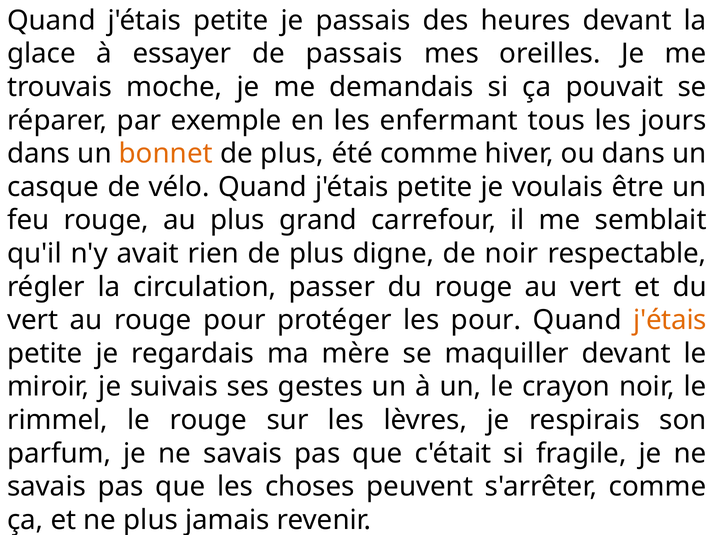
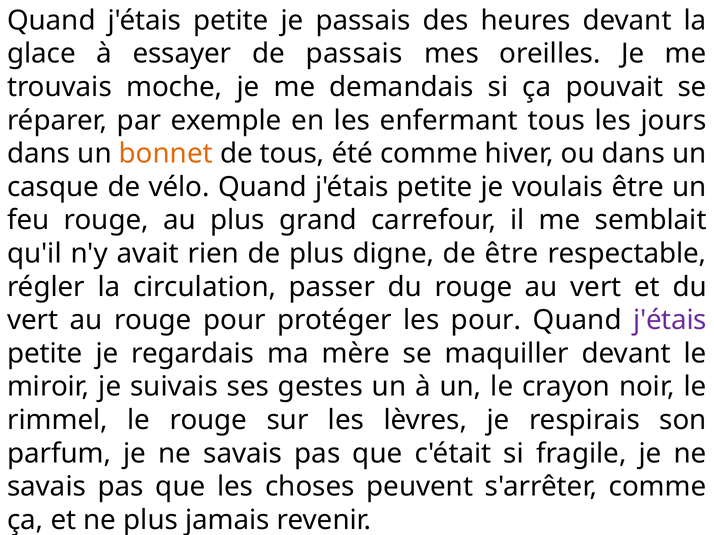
plus: plus -> tous (292, 154)
de noir: noir -> être (512, 254)
j'étais colour: orange -> purple (670, 321)
